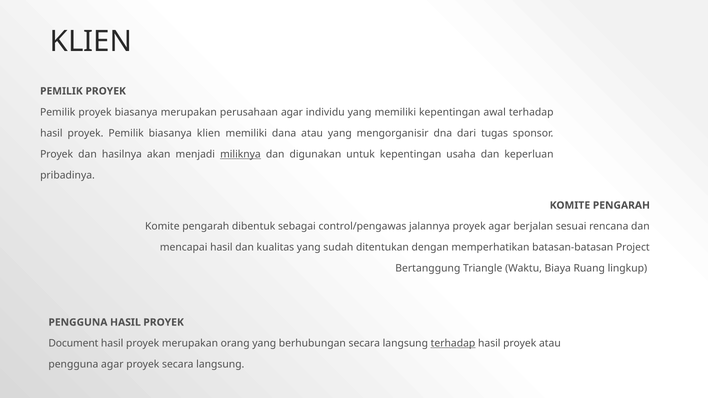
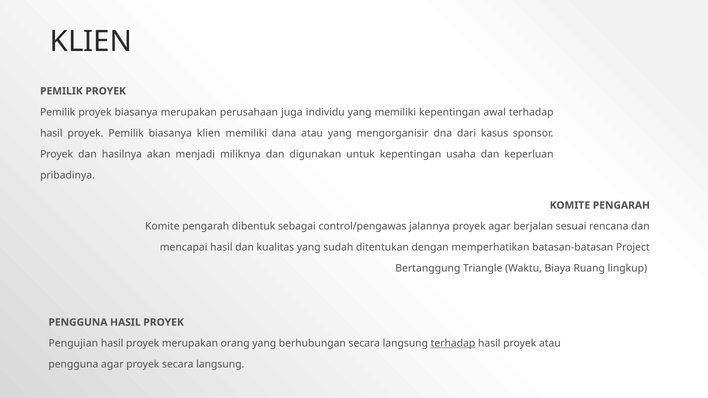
perusahaan agar: agar -> juga (292, 112)
tugas: tugas -> kasus (495, 133)
miliknya underline: present -> none (240, 154)
Document: Document -> Pengujian (73, 344)
